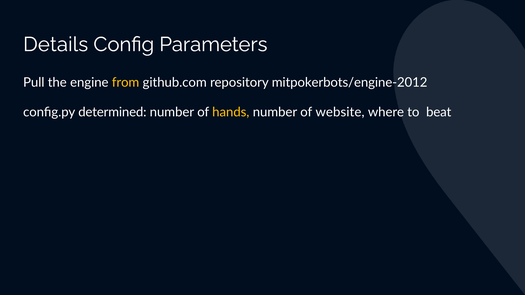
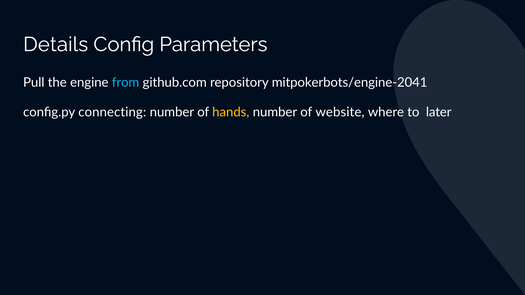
from colour: yellow -> light blue (126, 83)
mitpokerbots/engine-2012: mitpokerbots/engine-2012 -> mitpokerbots/engine-2041 (350, 83)
determined: determined -> connecting (112, 112)
beat: beat -> later (439, 112)
